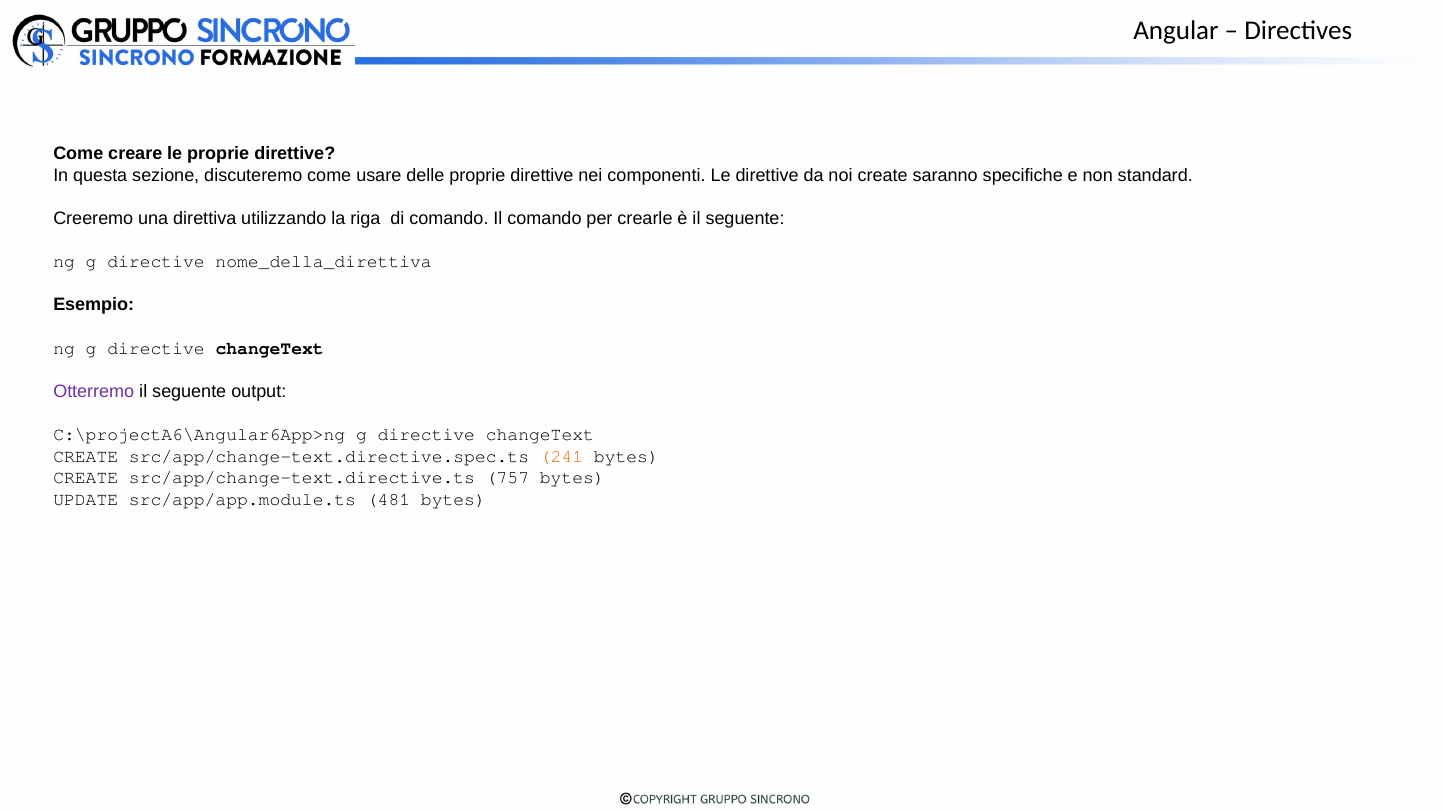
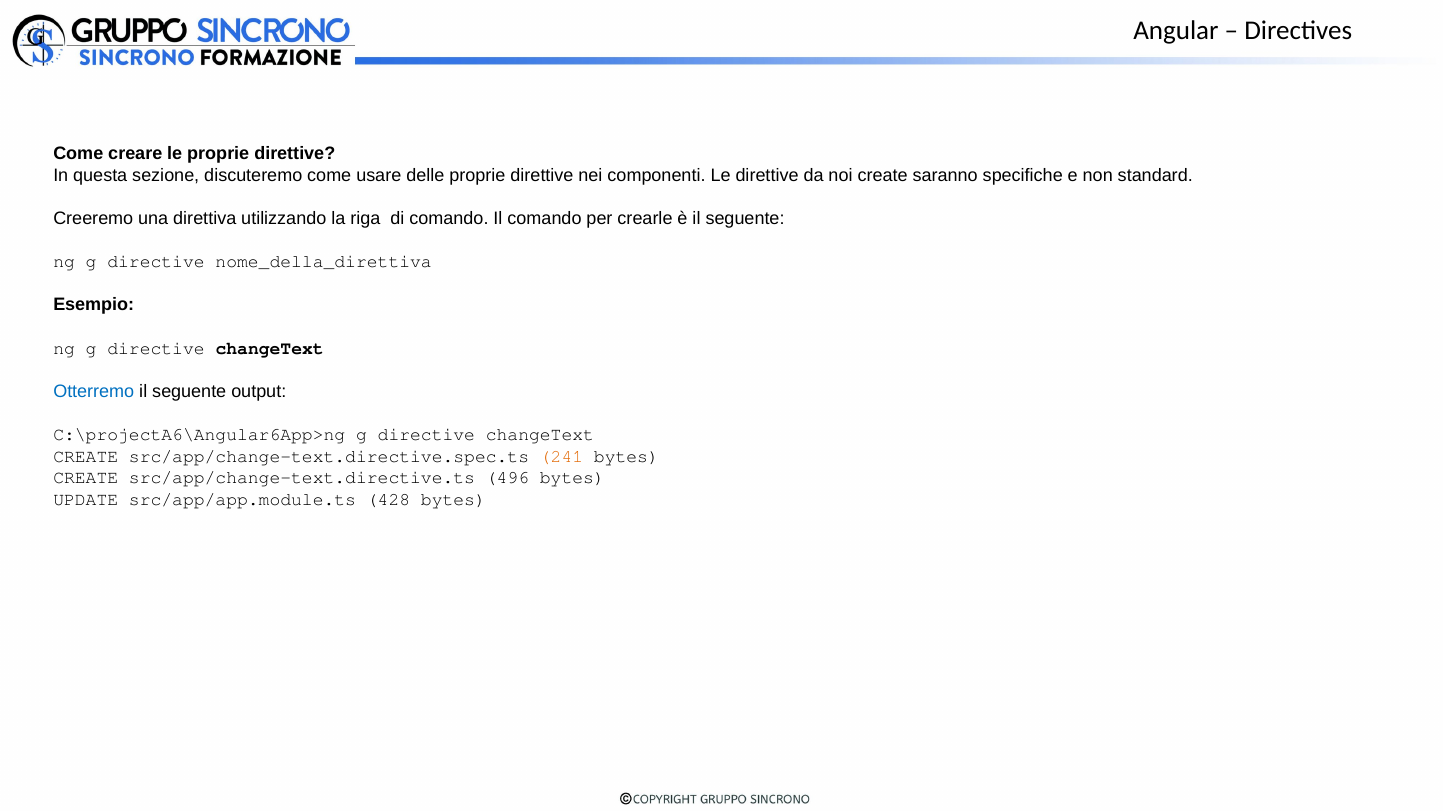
Otterremo colour: purple -> blue (94, 392)
757: 757 -> 496 (507, 478)
481: 481 -> 428 (389, 500)
